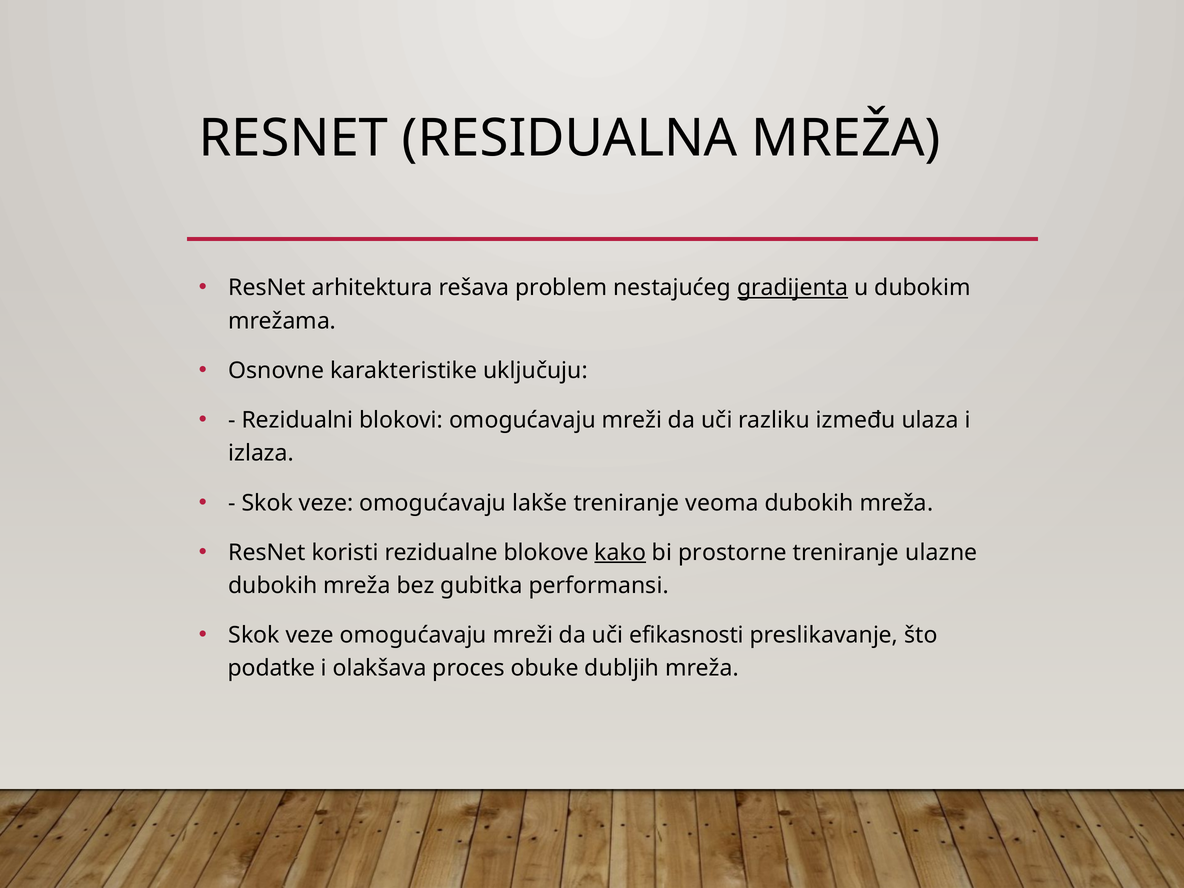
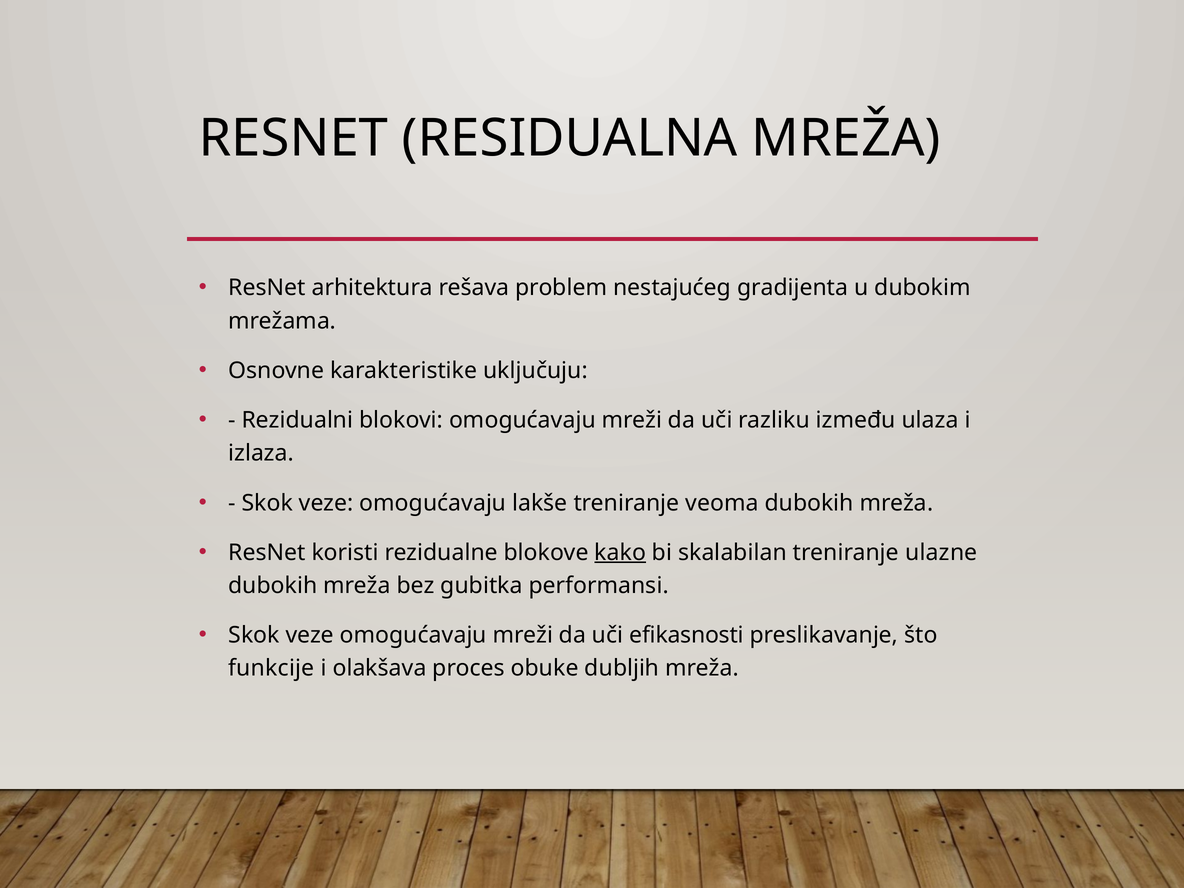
gradijenta underline: present -> none (793, 288)
prostorne: prostorne -> skalabilan (733, 553)
podatke: podatke -> funkcije (271, 668)
